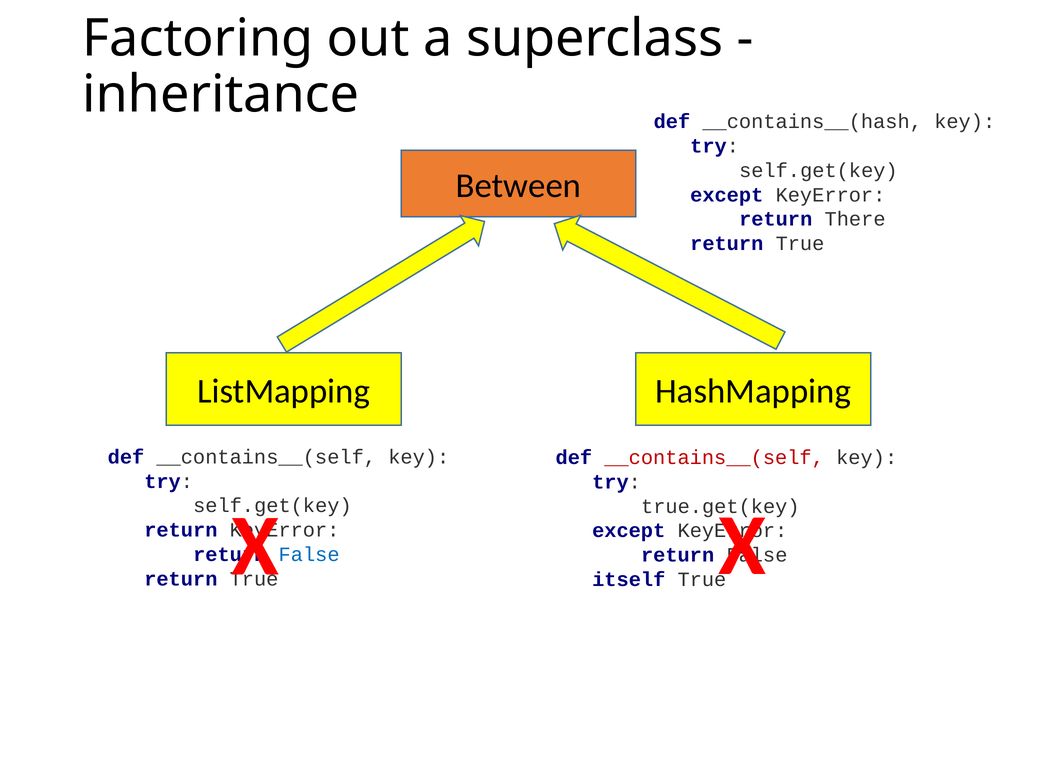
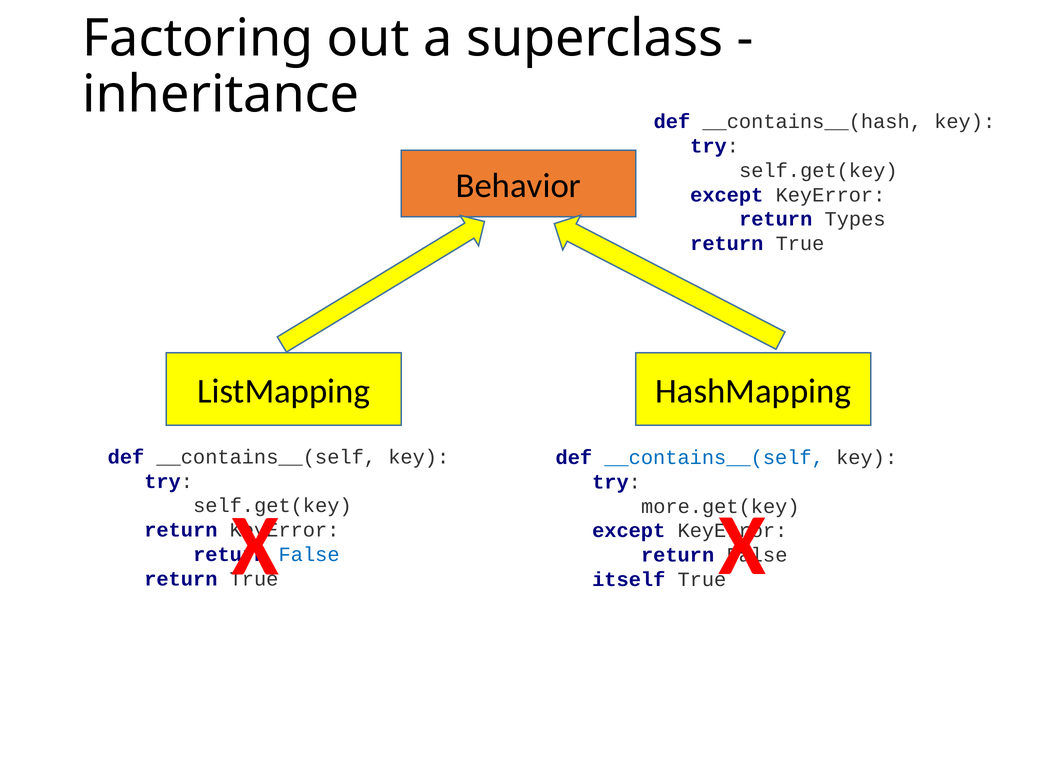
Between: Between -> Behavior (518, 186)
There: There -> Types (855, 219)
__contains__(self colour: red -> blue (714, 458)
true.get(key: true.get(key -> more.get(key (720, 506)
